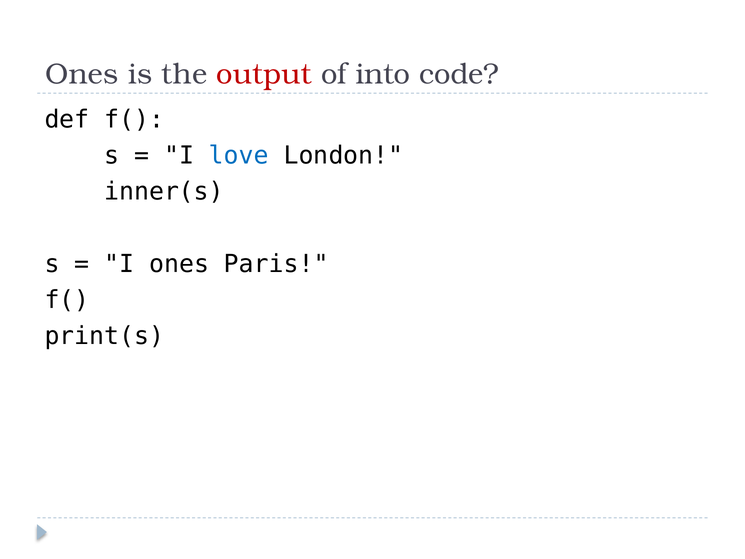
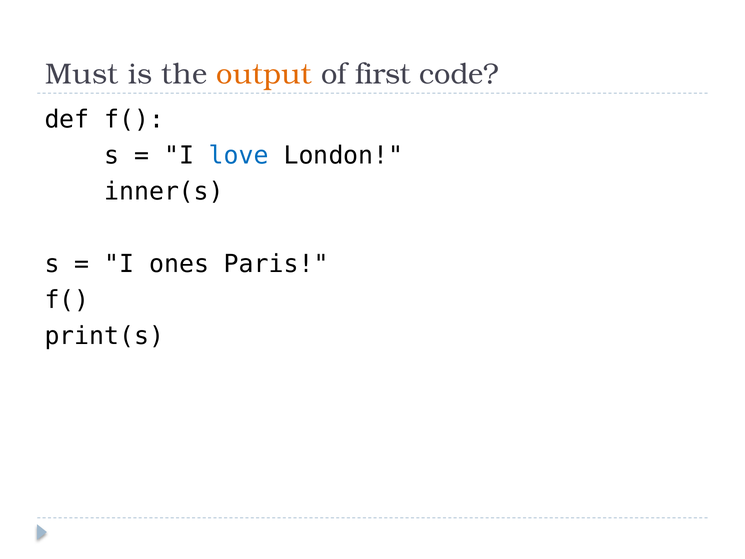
Ones: Ones -> Must (82, 74)
output colour: red -> orange (264, 74)
into: into -> first (383, 74)
